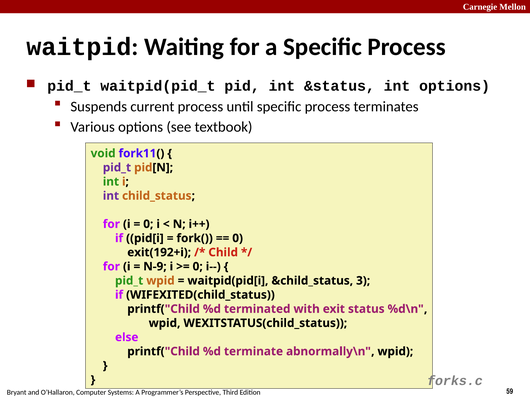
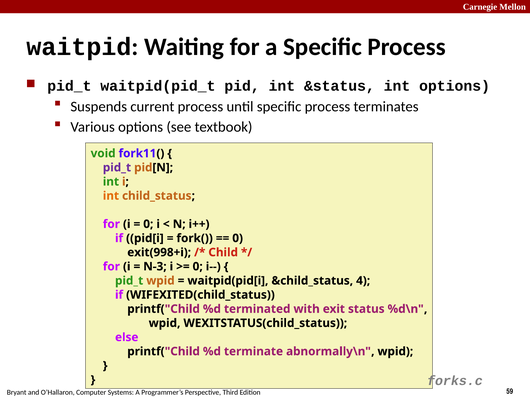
int colour: purple -> orange (111, 196)
exit(192+i: exit(192+i -> exit(998+i (159, 252)
N-9: N-9 -> N-3 (155, 266)
3: 3 -> 4 (363, 280)
